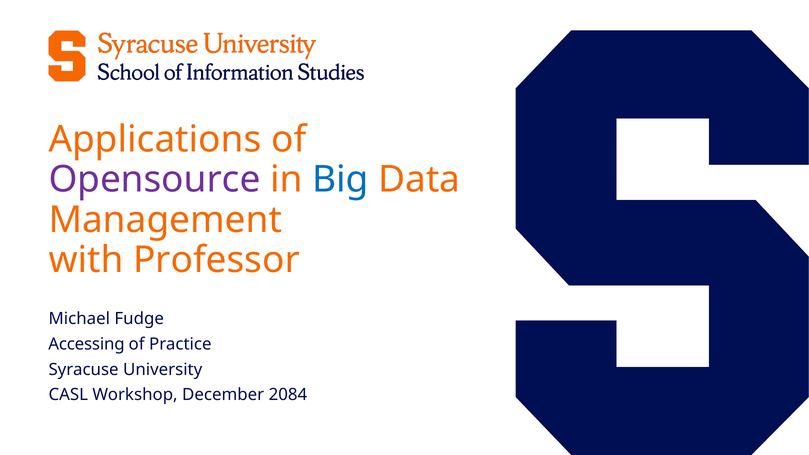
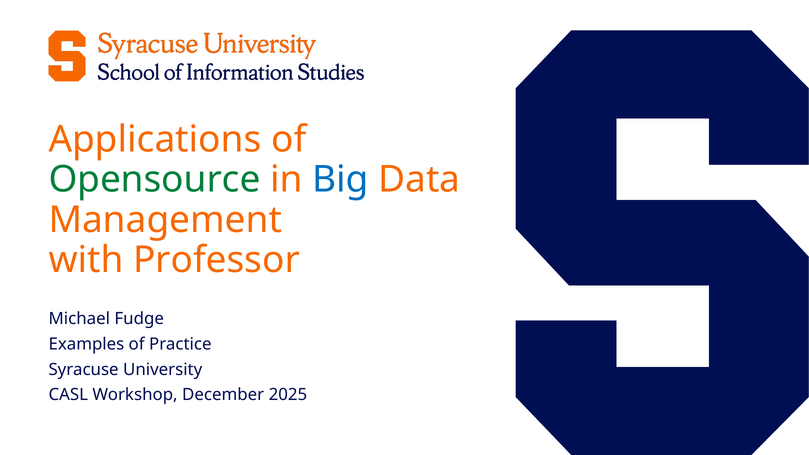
Opensource colour: purple -> green (155, 180)
Accessing: Accessing -> Examples (86, 344)
2084: 2084 -> 2025 (288, 395)
